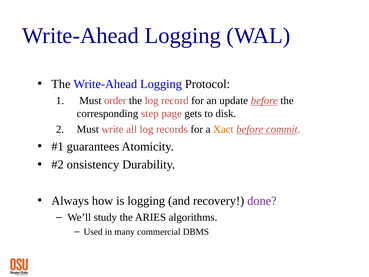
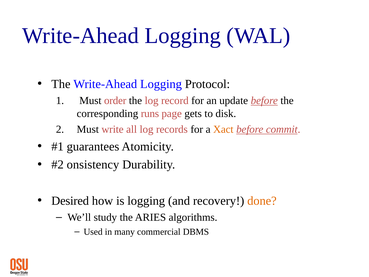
step: step -> runs (150, 113)
Always: Always -> Desired (70, 201)
done colour: purple -> orange (262, 201)
